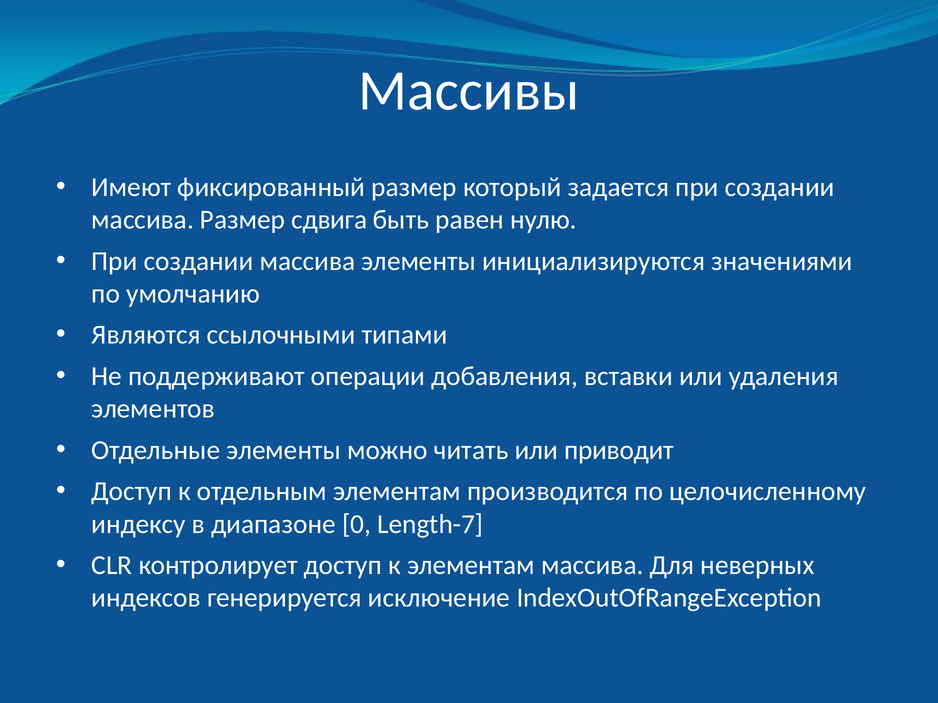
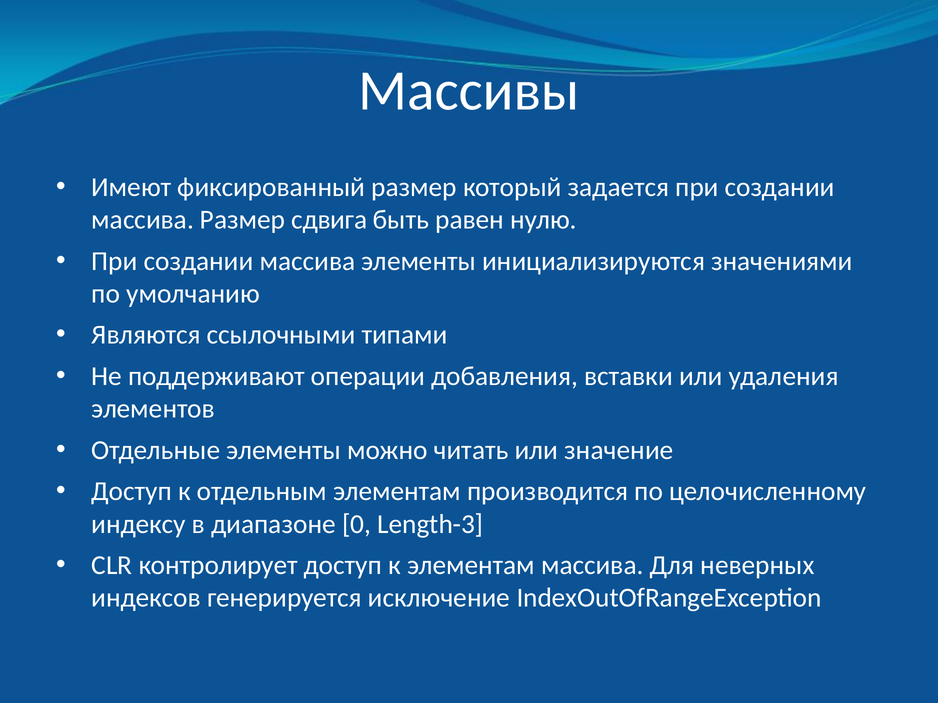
приводит: приводит -> значение (619, 450)
Length-7: Length-7 -> Length-3 (430, 524)
